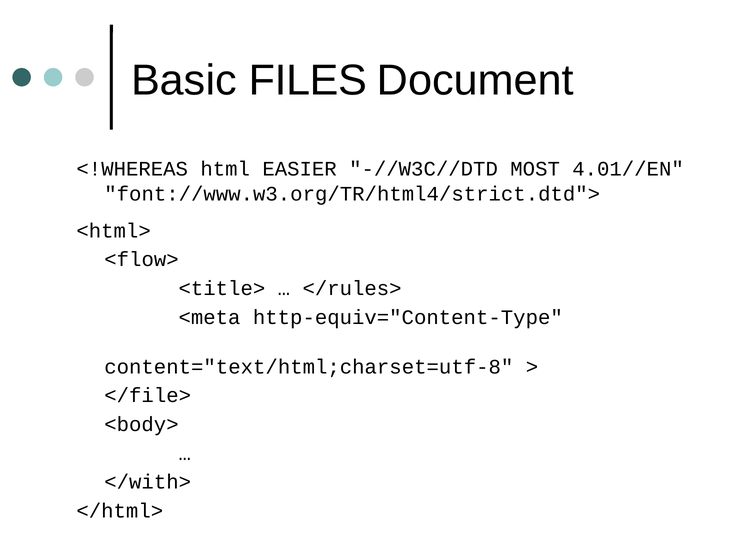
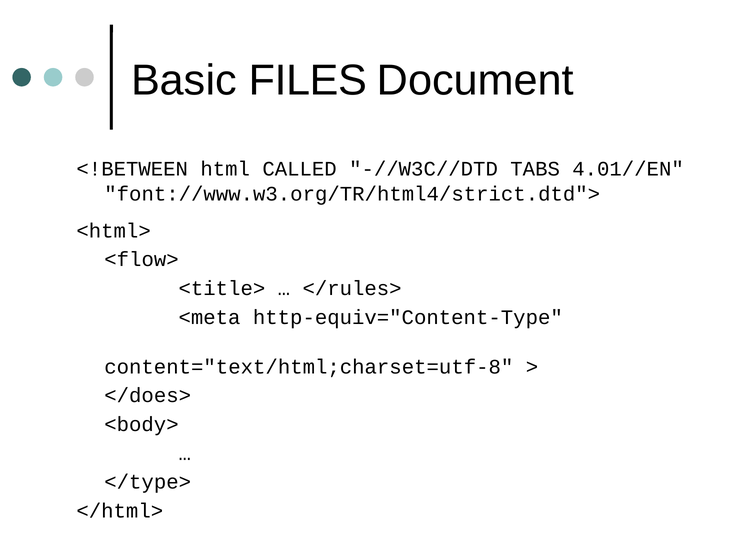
<!WHEREAS: <!WHEREAS -> <!BETWEEN (132, 169)
EASIER: EASIER -> CALLED (300, 169)
MOST: MOST -> TABS (535, 169)
</file>: </file> -> </does> (148, 396)
</with>: </with> -> </type> (148, 483)
